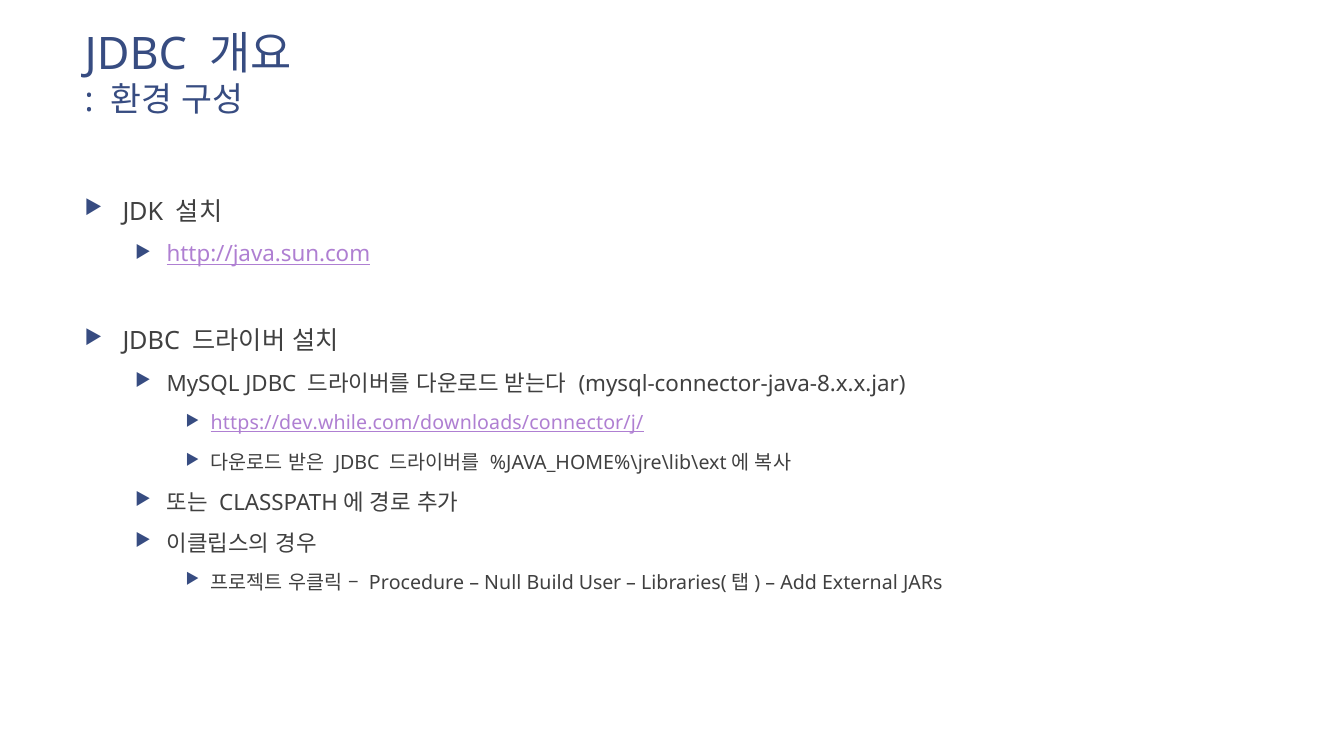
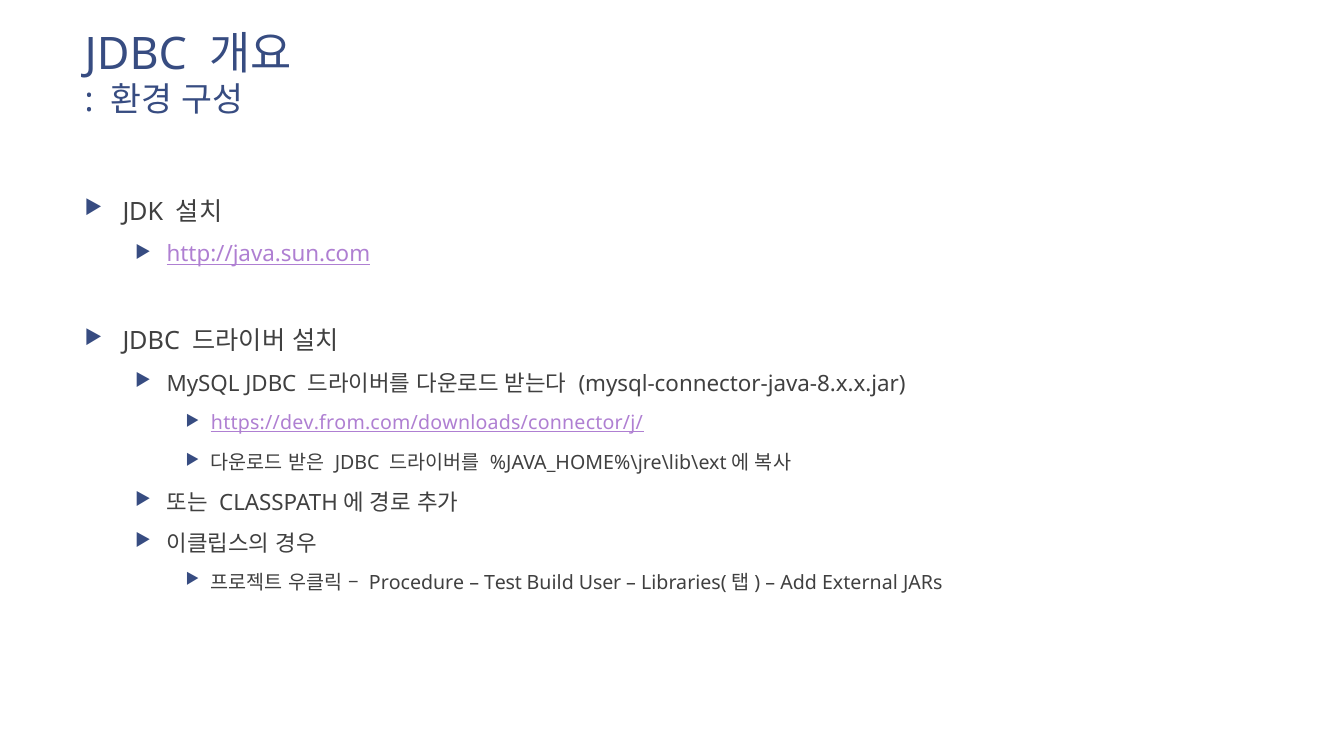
https://dev.while.com/downloads/connector/j/: https://dev.while.com/downloads/connector/j/ -> https://dev.from.com/downloads/connector/j/ (427, 423)
Null: Null -> Test (503, 583)
